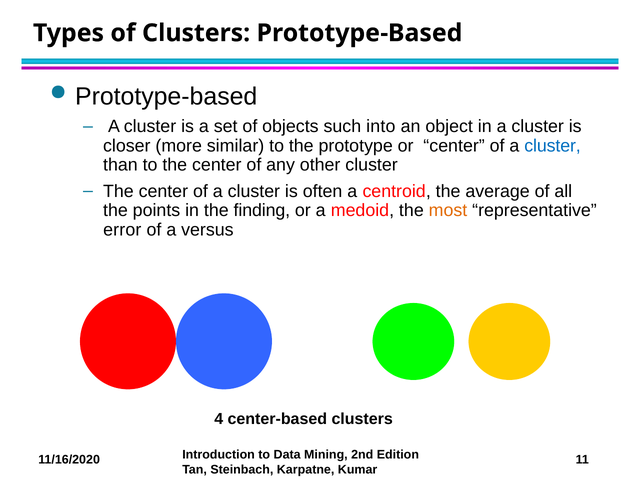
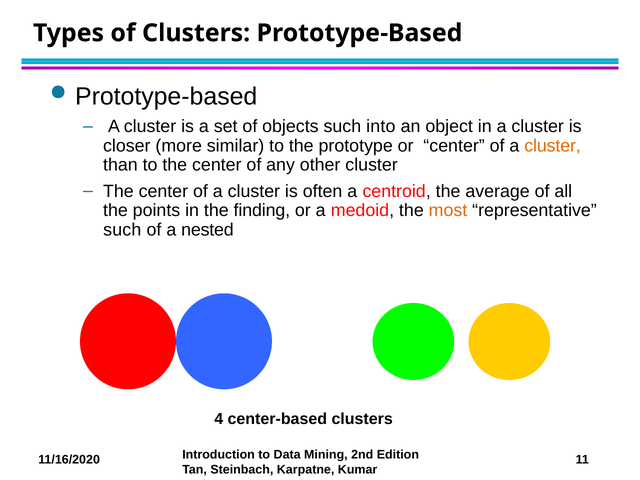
cluster colour: blue -> orange (553, 146)
error: error -> such (122, 230)
versus: versus -> nested (207, 230)
